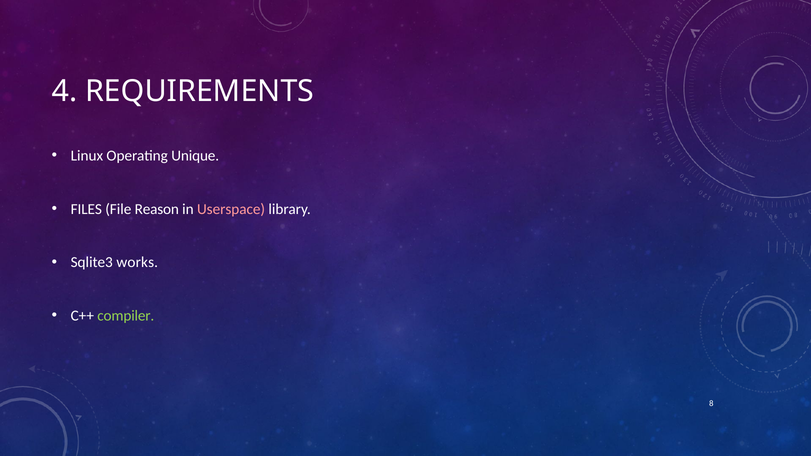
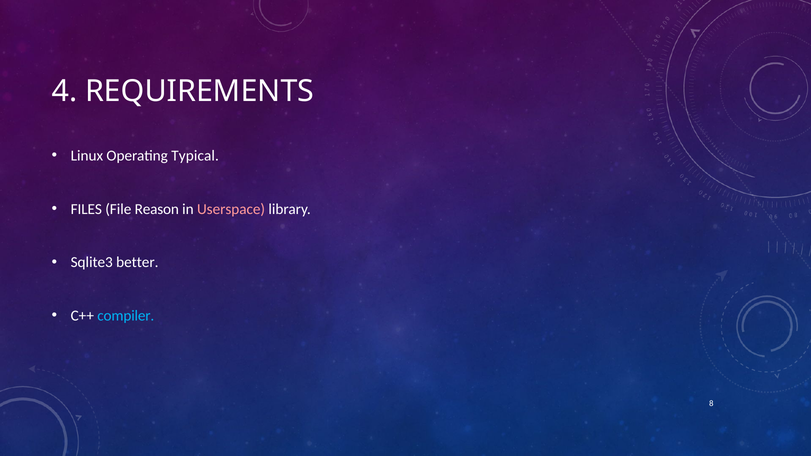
Unique: Unique -> Typical (195, 156)
works: works -> better (137, 263)
compiler colour: light green -> light blue (126, 316)
